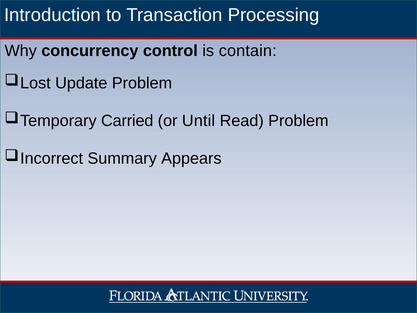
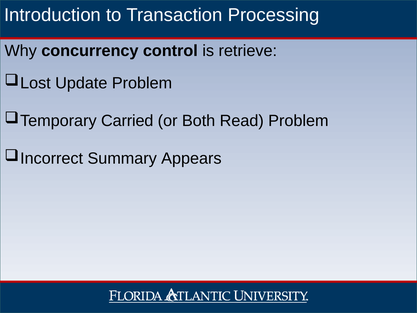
contain: contain -> retrieve (248, 51)
Until: Until -> Both (199, 121)
